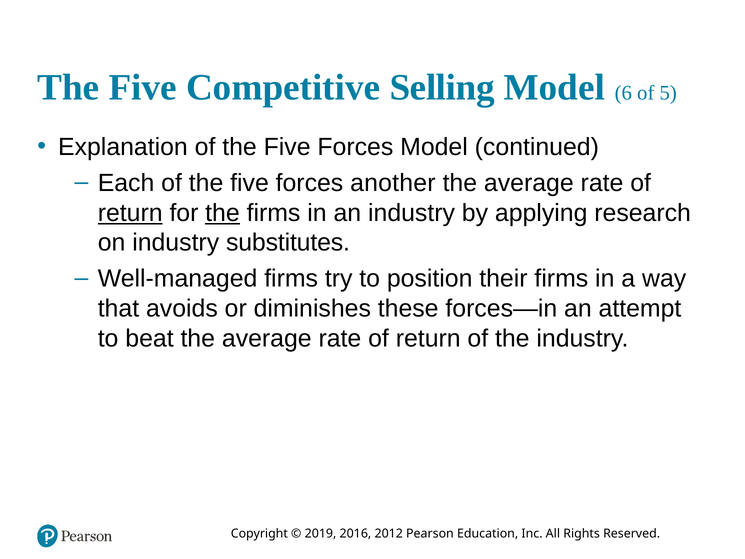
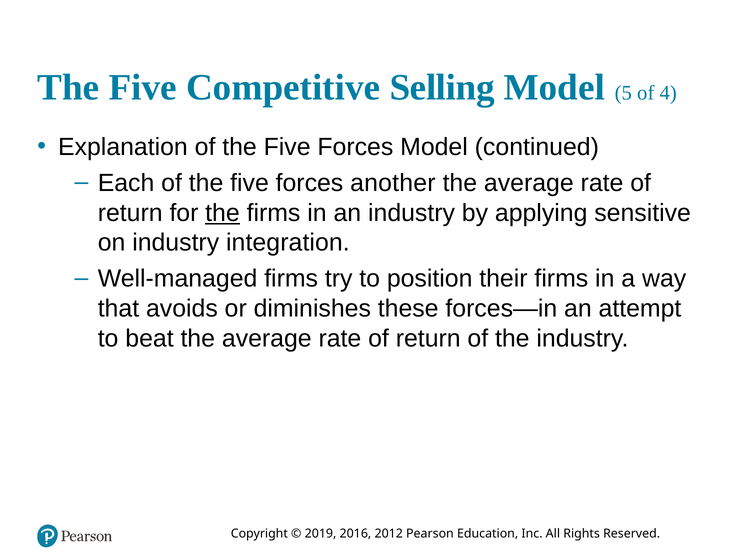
6: 6 -> 5 (623, 93)
5: 5 -> 4 (668, 93)
return underline: present -> none (130, 213)
research: research -> sensitive (643, 213)
substitutes: substitutes -> integration (288, 243)
